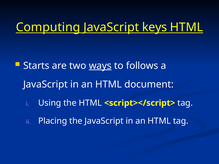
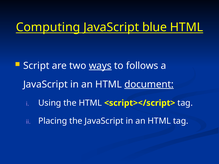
keys: keys -> blue (155, 27)
Starts: Starts -> Script (36, 66)
document underline: none -> present (149, 84)
